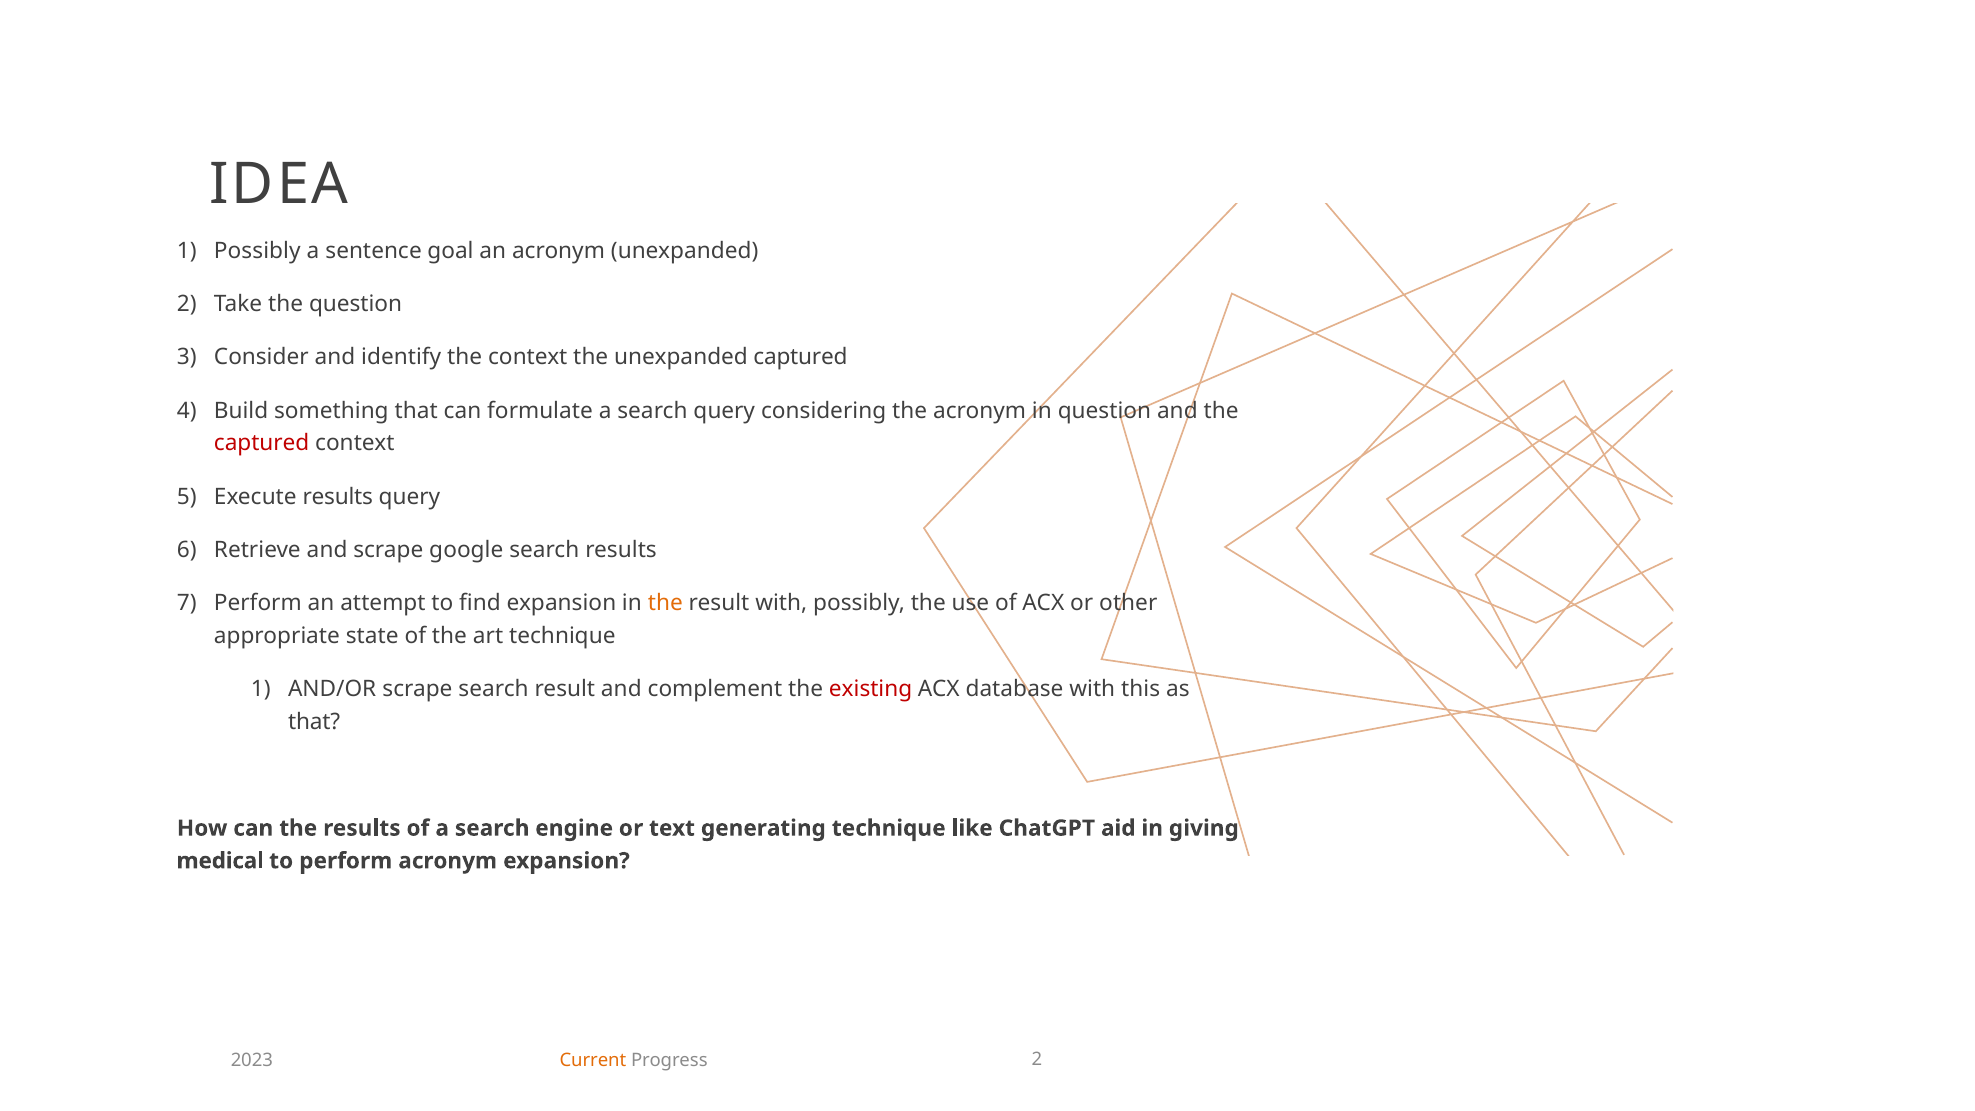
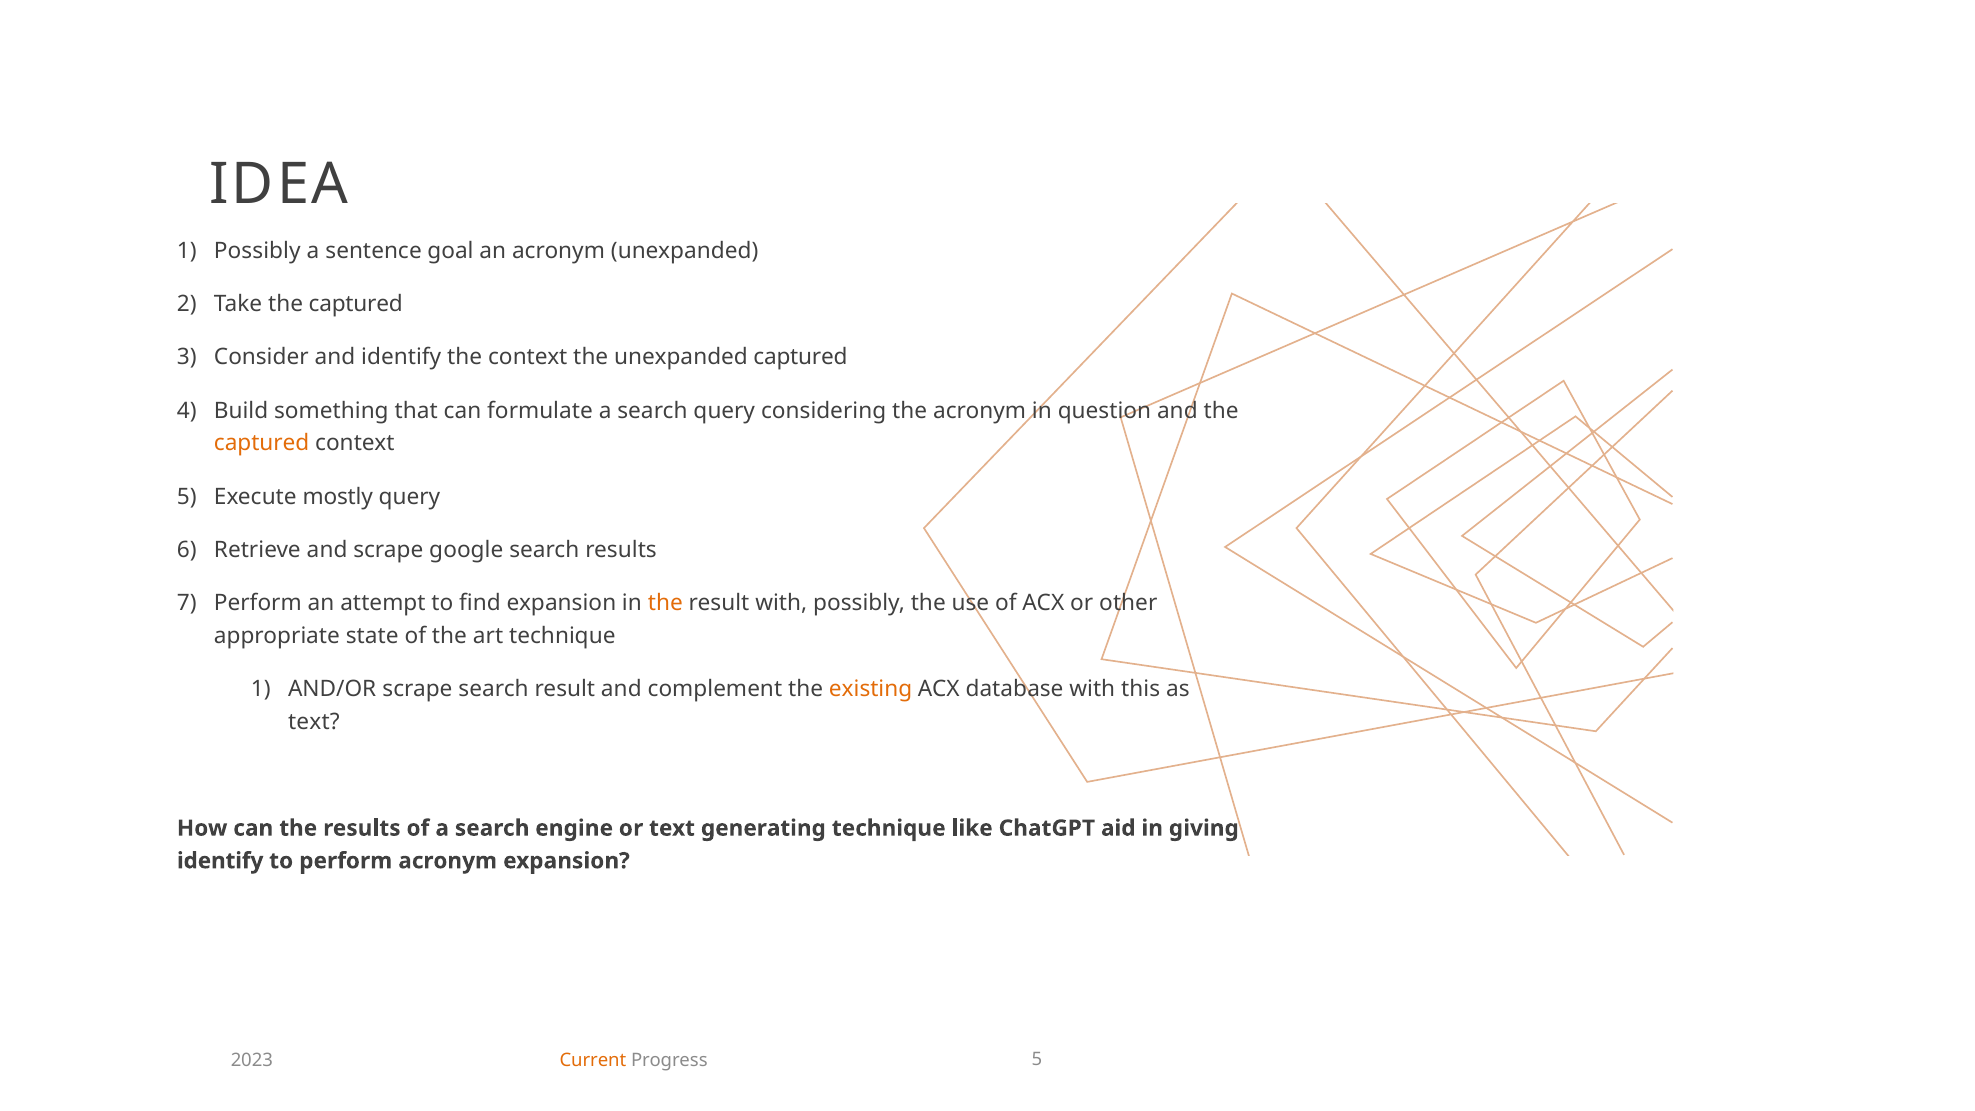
Take the question: question -> captured (356, 304)
captured colour: red -> orange (262, 443)
Execute results: results -> mostly (338, 497)
existing colour: red -> orange (871, 689)
that: that -> text (314, 722)
medical: medical -> identify (220, 861)
Progress 2: 2 -> 5 (1037, 1059)
